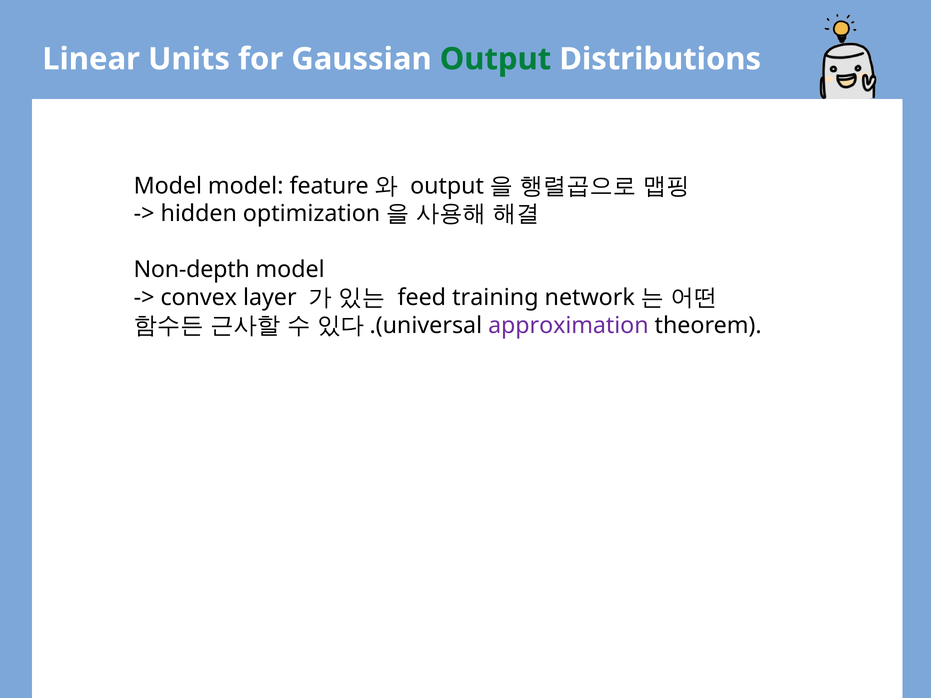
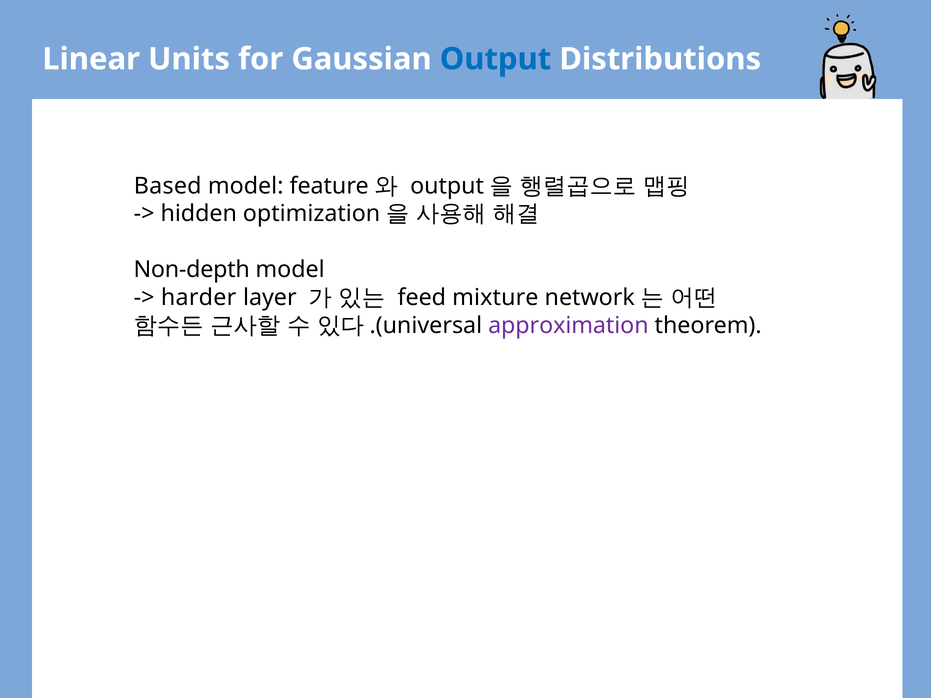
Output colour: green -> blue (495, 59)
Model: Model -> Based (168, 186)
convex: convex -> harder (199, 298)
training: training -> mixture (495, 298)
